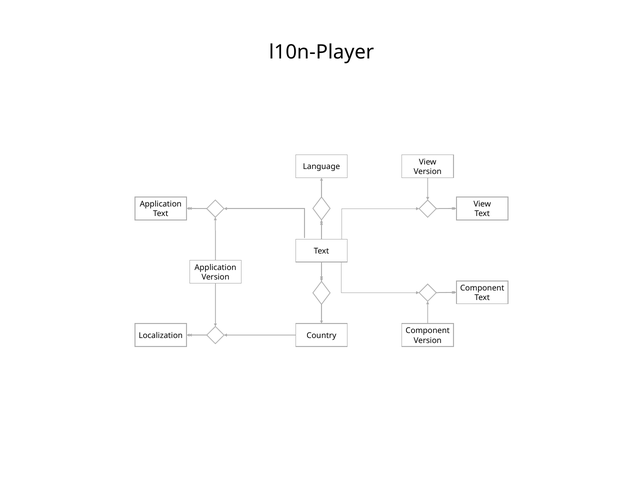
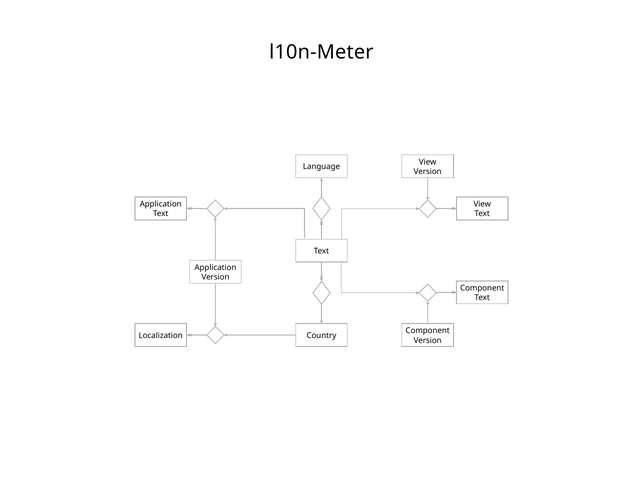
l10n-Player: l10n-Player -> l10n-Meter (321, 52)
